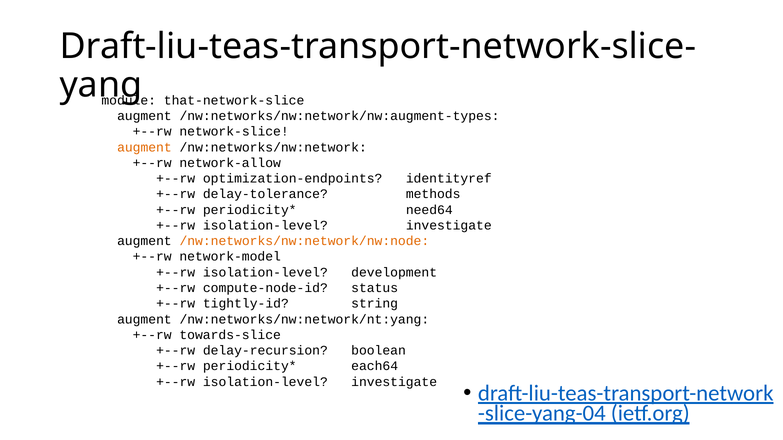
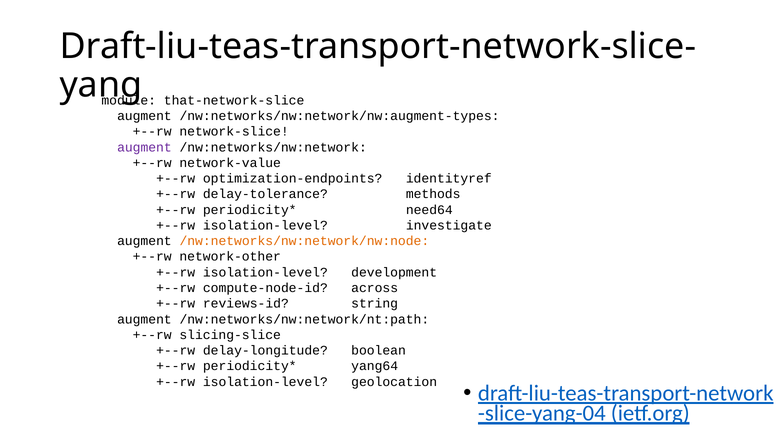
augment colour: orange -> purple (144, 147)
network-allow: network-allow -> network-value (230, 163)
network-model: network-model -> network-other (230, 257)
status: status -> across (375, 288)
tightly-id: tightly-id -> reviews-id (246, 304)
/nw:networks/nw:network/nt:yang: /nw:networks/nw:network/nt:yang -> /nw:networks/nw:network/nt:path (304, 320)
towards-slice: towards-slice -> slicing-slice (230, 335)
delay-recursion: delay-recursion -> delay-longitude (265, 351)
each64: each64 -> yang64 (375, 367)
investigate: investigate -> geolocation (394, 382)
